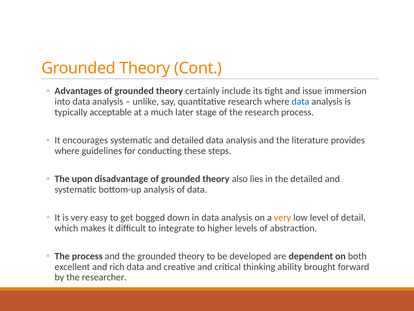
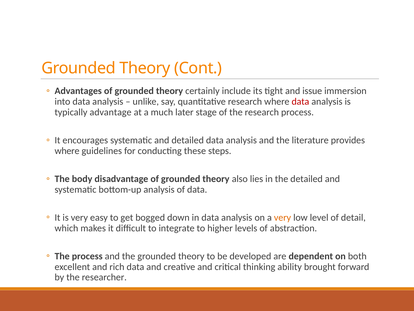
data colour: blue -> red (300, 101)
acceptable: acceptable -> advantage (111, 112)
upon: upon -> body (82, 179)
